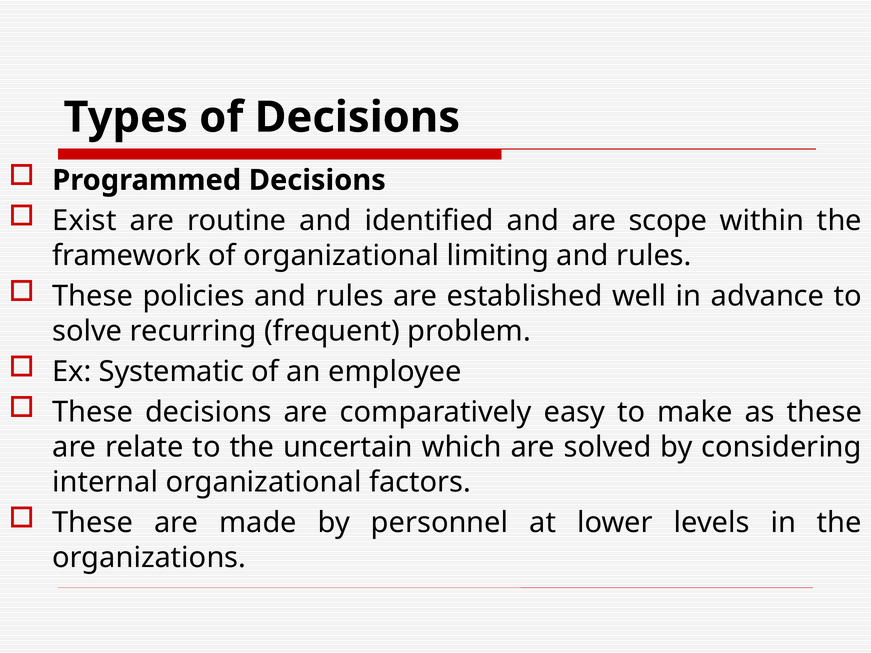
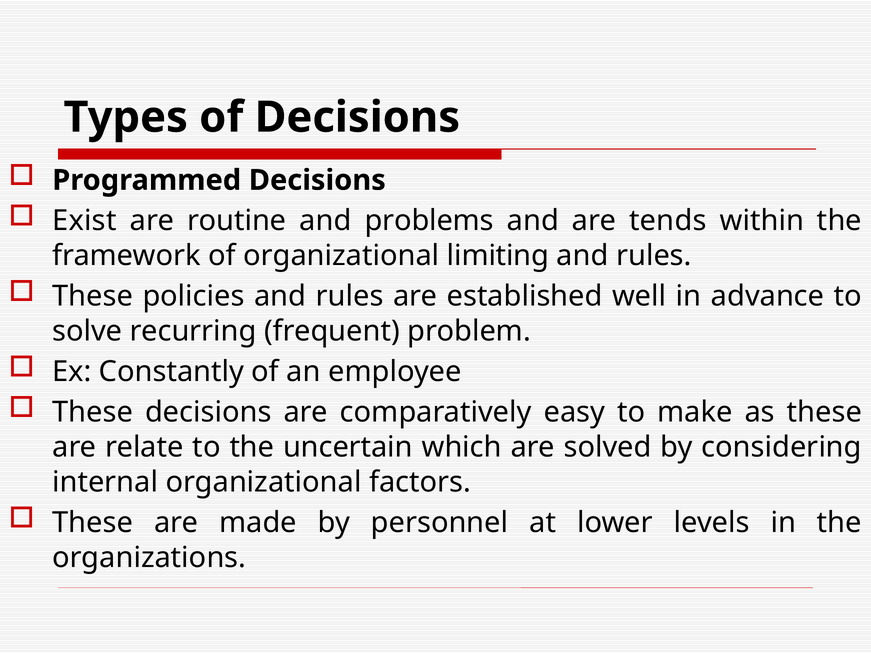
identified: identified -> problems (429, 221)
scope: scope -> tends (668, 221)
Systematic: Systematic -> Constantly (171, 372)
